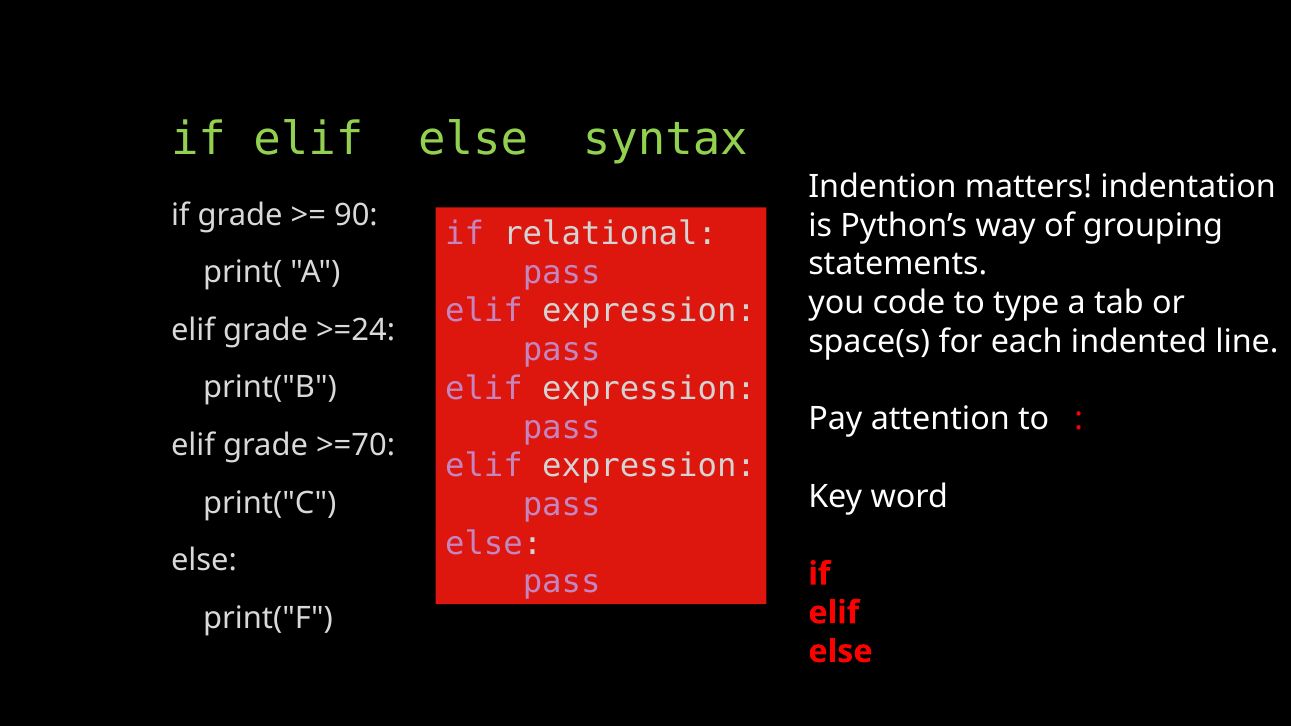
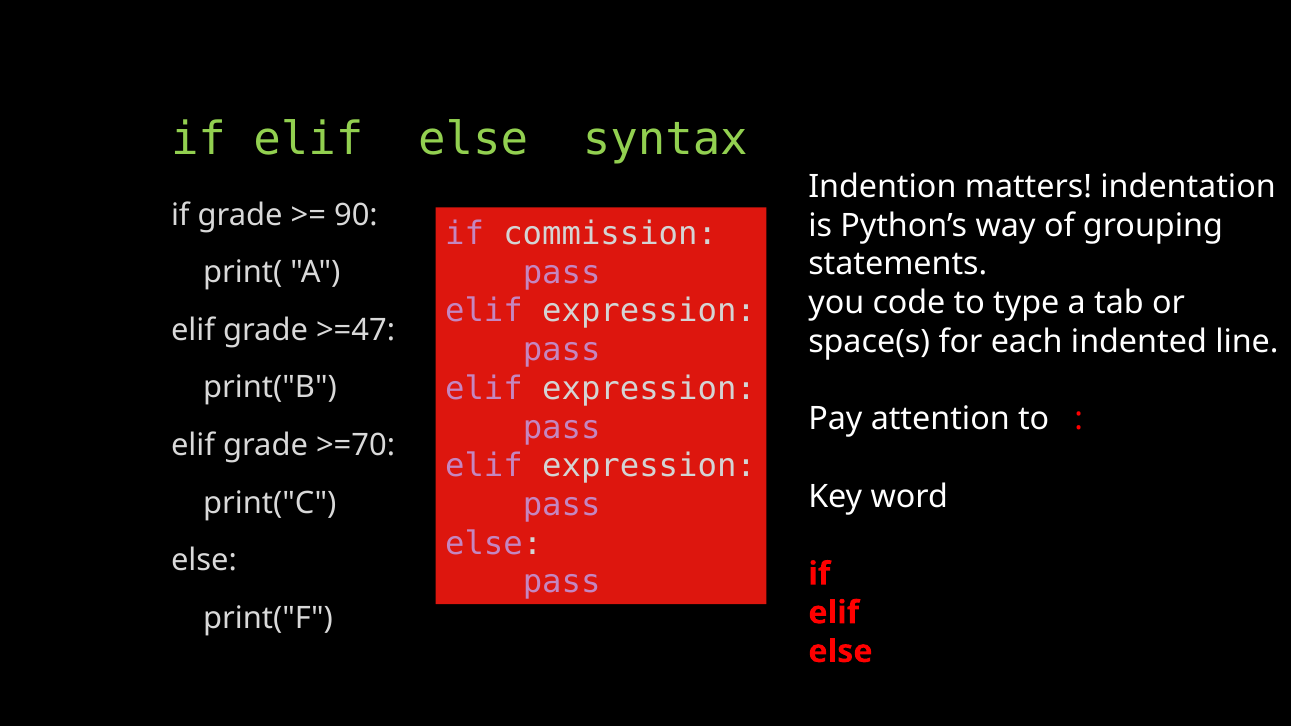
relational: relational -> commission (610, 234)
>=24: >=24 -> >=47 (356, 330)
